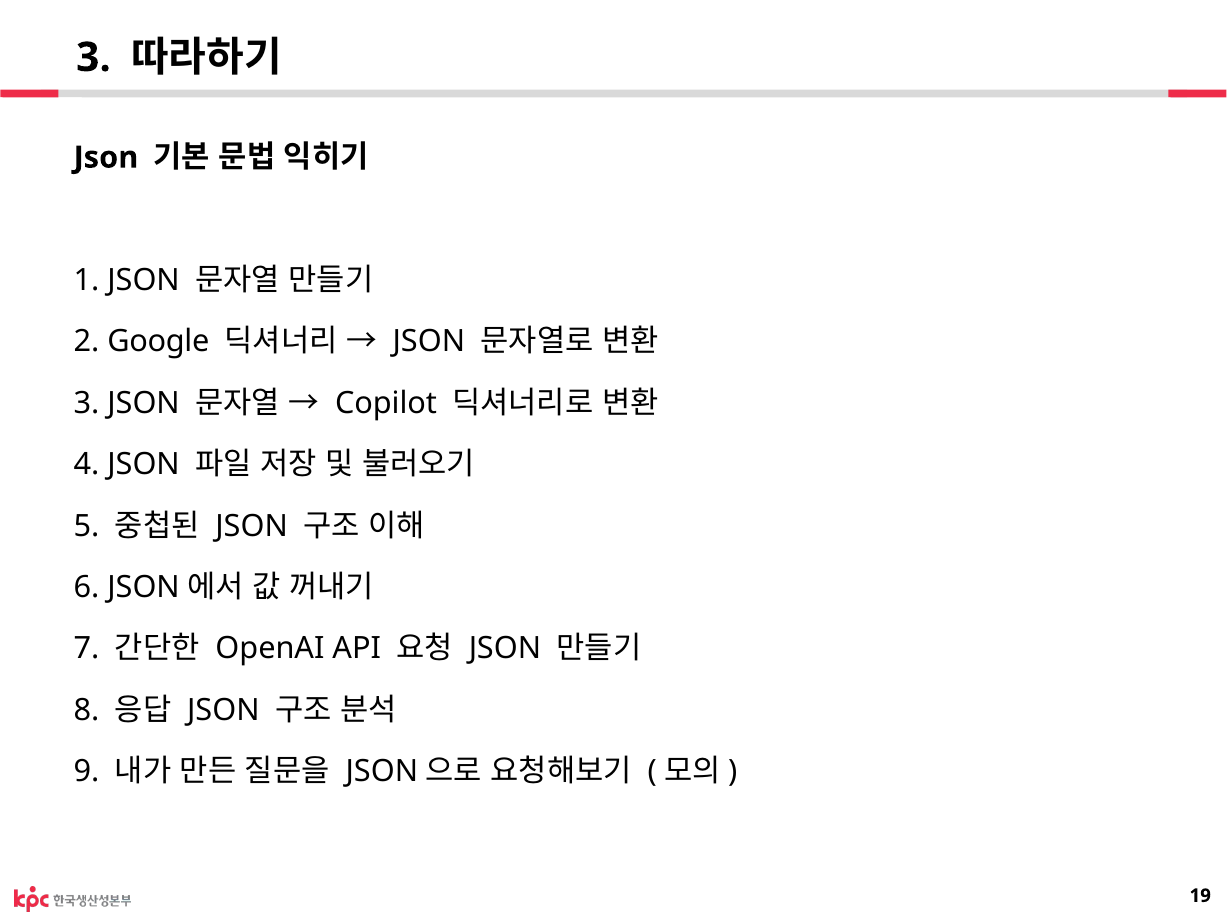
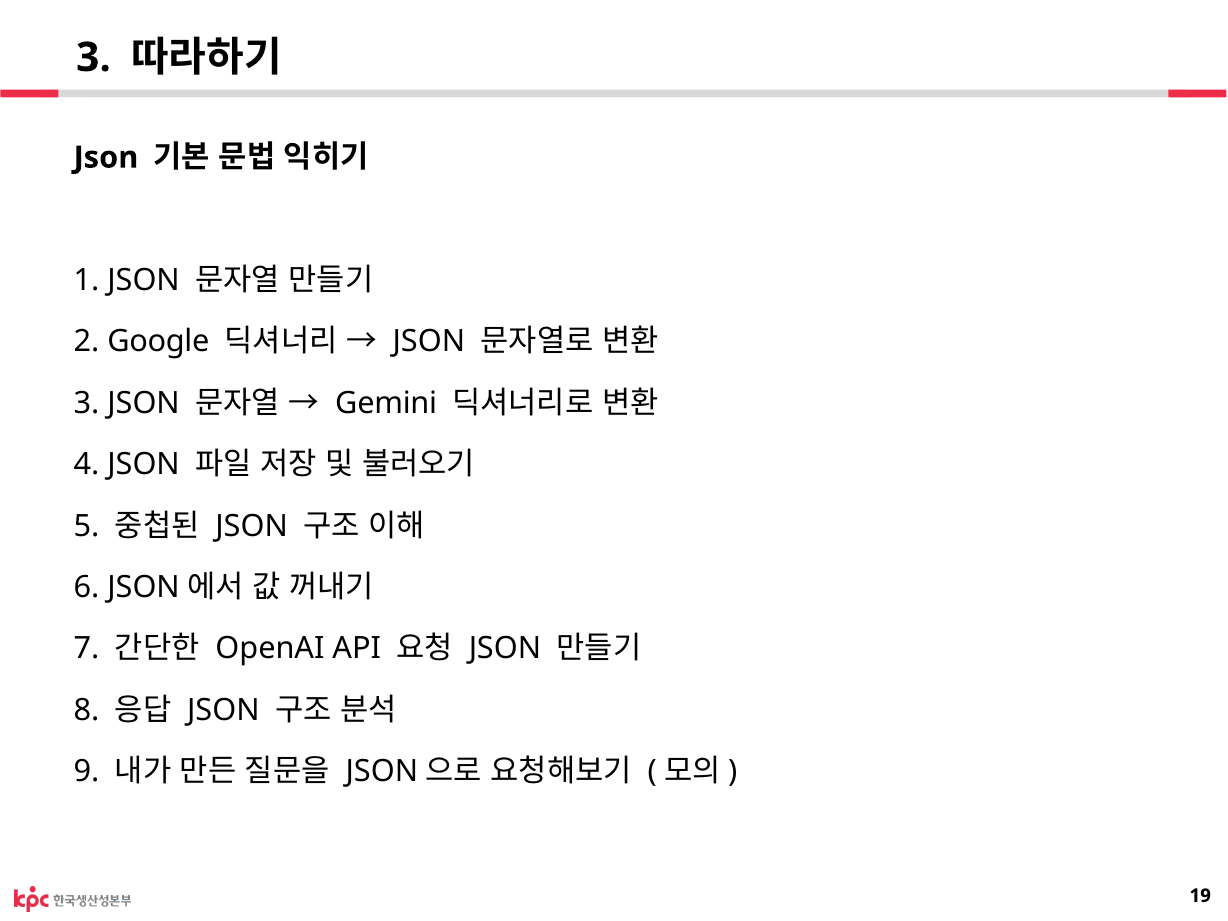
Copilot: Copilot -> Gemini (386, 403)
